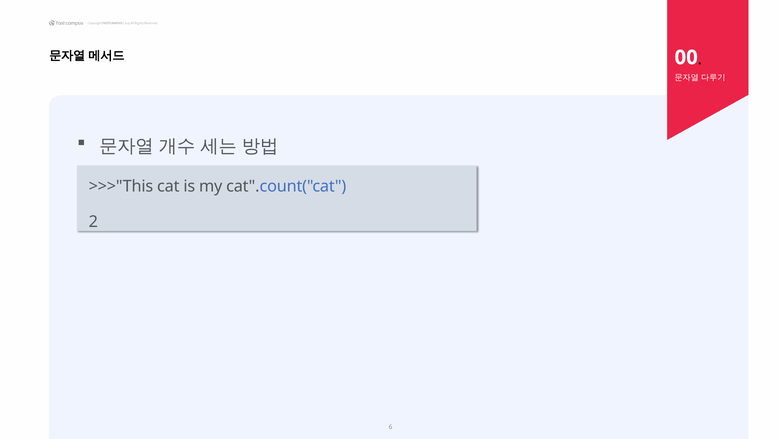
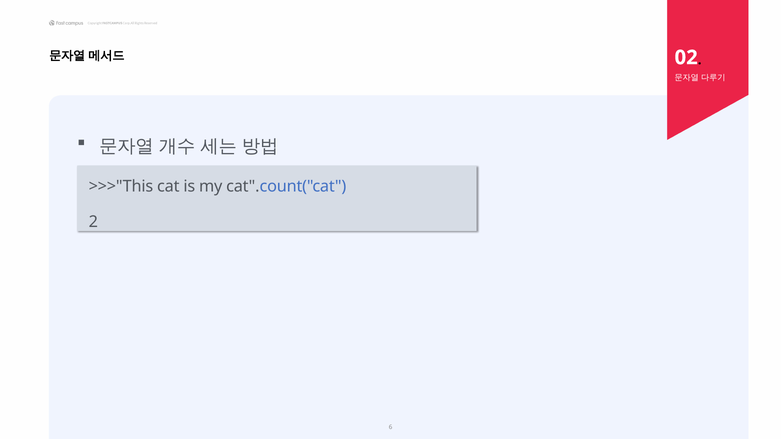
00: 00 -> 02 (686, 58)
